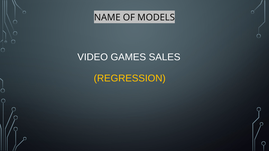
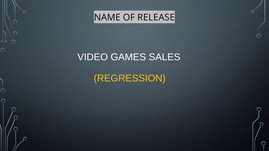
MODELS: MODELS -> RELEASE (156, 17)
